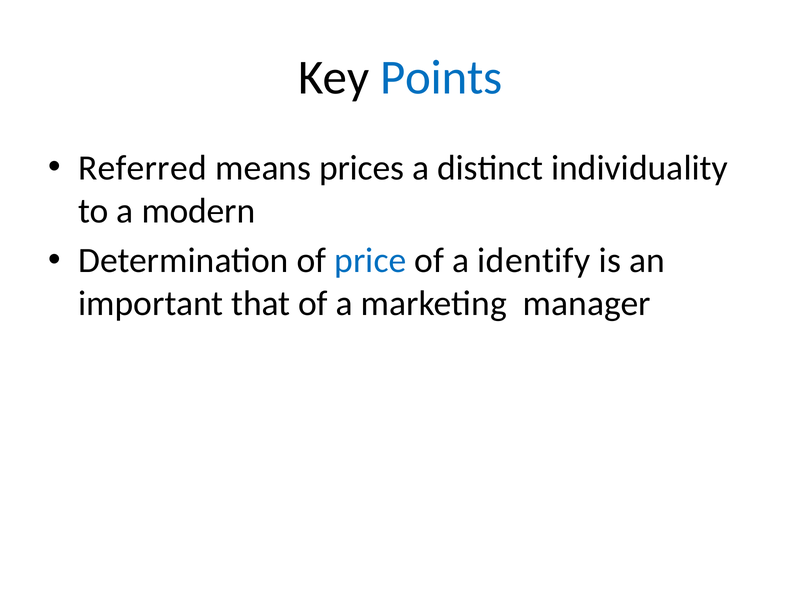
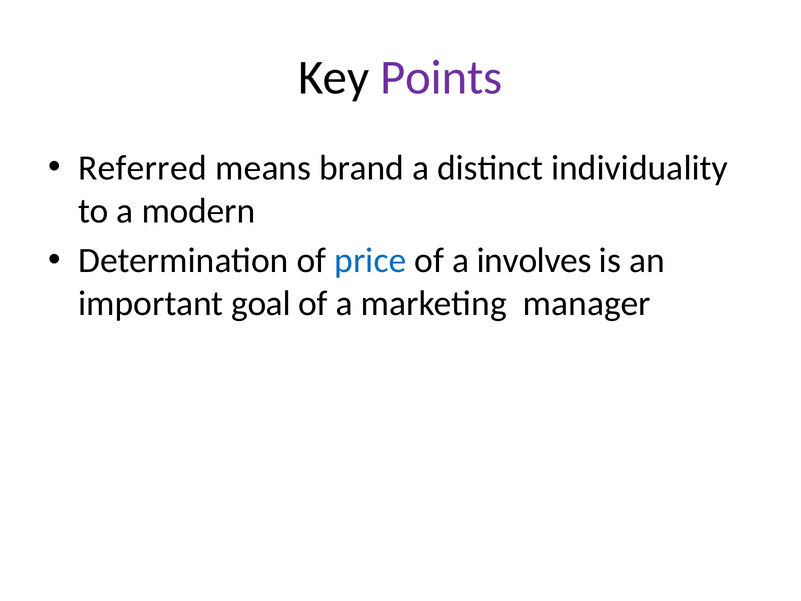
Points colour: blue -> purple (441, 78)
prices: prices -> brand (362, 168)
identify: identify -> involves (534, 261)
that: that -> goal (261, 303)
